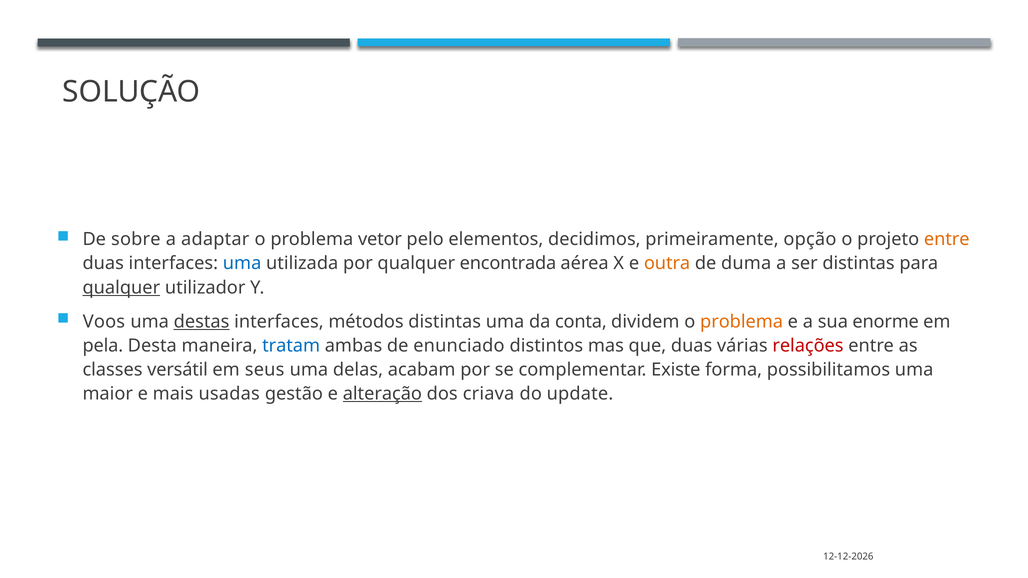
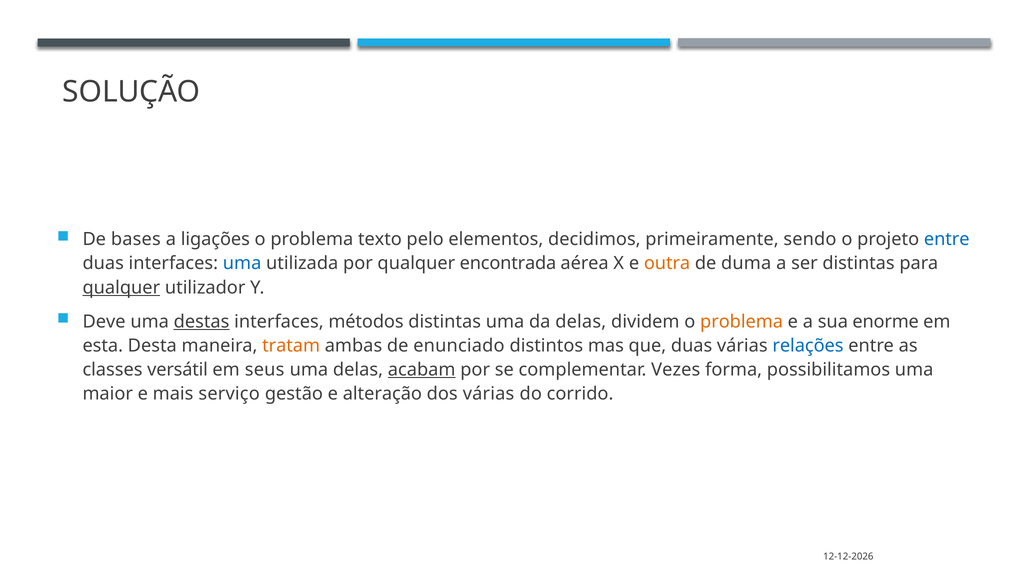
sobre: sobre -> bases (136, 239)
adaptar: adaptar -> ligações (215, 239)
vetor: vetor -> texto (380, 239)
opção: opção -> sendo (810, 239)
entre colour: orange -> blue (947, 239)
Voos: Voos -> Deve (104, 322)
da conta: conta -> delas (581, 322)
pela: pela -> esta (103, 346)
tratam colour: blue -> orange (291, 346)
relações colour: red -> blue (808, 346)
acabam underline: none -> present (422, 370)
Existe: Existe -> Vezes (676, 370)
usadas: usadas -> serviço (229, 394)
alteração underline: present -> none (382, 394)
dos criava: criava -> várias (489, 394)
update: update -> corrido (580, 394)
